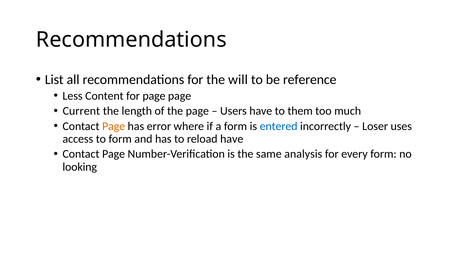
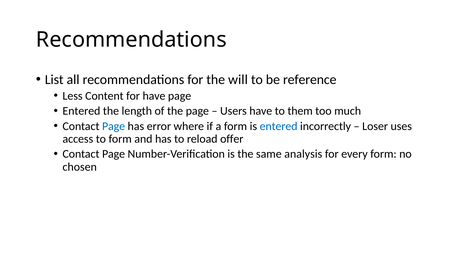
for page: page -> have (154, 96)
Current: Current -> Entered (81, 111)
Page colour: orange -> blue (114, 126)
reload have: have -> offer (232, 139)
looking: looking -> chosen (80, 167)
